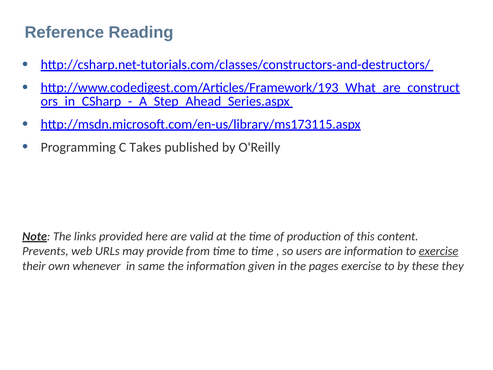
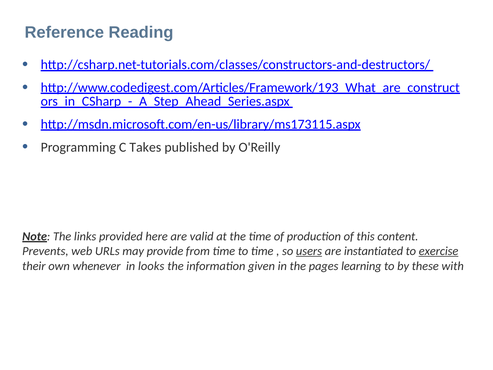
users underline: none -> present (309, 251)
are information: information -> instantiated (374, 251)
same: same -> looks (151, 266)
pages exercise: exercise -> learning (361, 266)
they: they -> with (453, 266)
